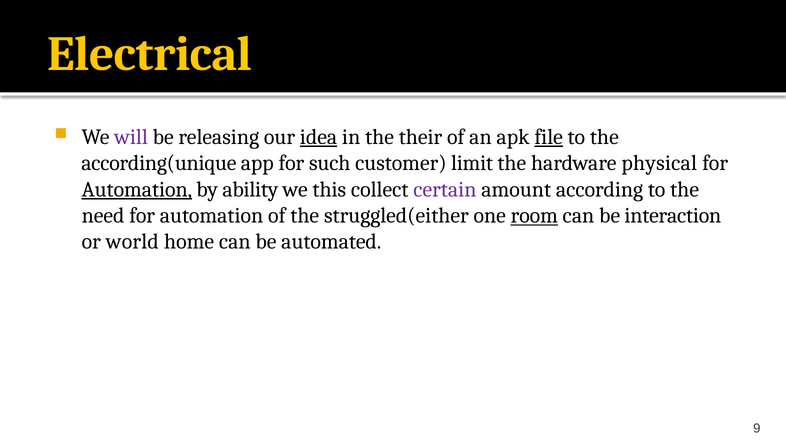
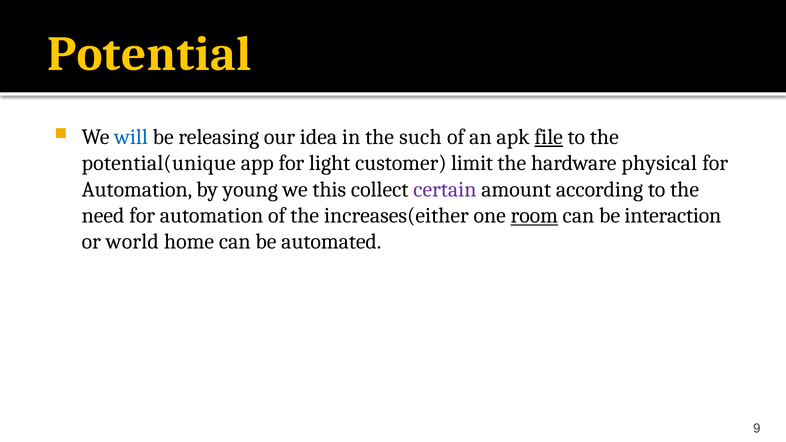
Electrical: Electrical -> Potential (149, 54)
will colour: purple -> blue (131, 137)
idea underline: present -> none (319, 137)
their: their -> such (420, 137)
according(unique: according(unique -> potential(unique (159, 163)
such: such -> light (330, 163)
Automation underline: present -> none (137, 189)
ability: ability -> young (250, 189)
struggled(either: struggled(either -> increases(either (396, 216)
